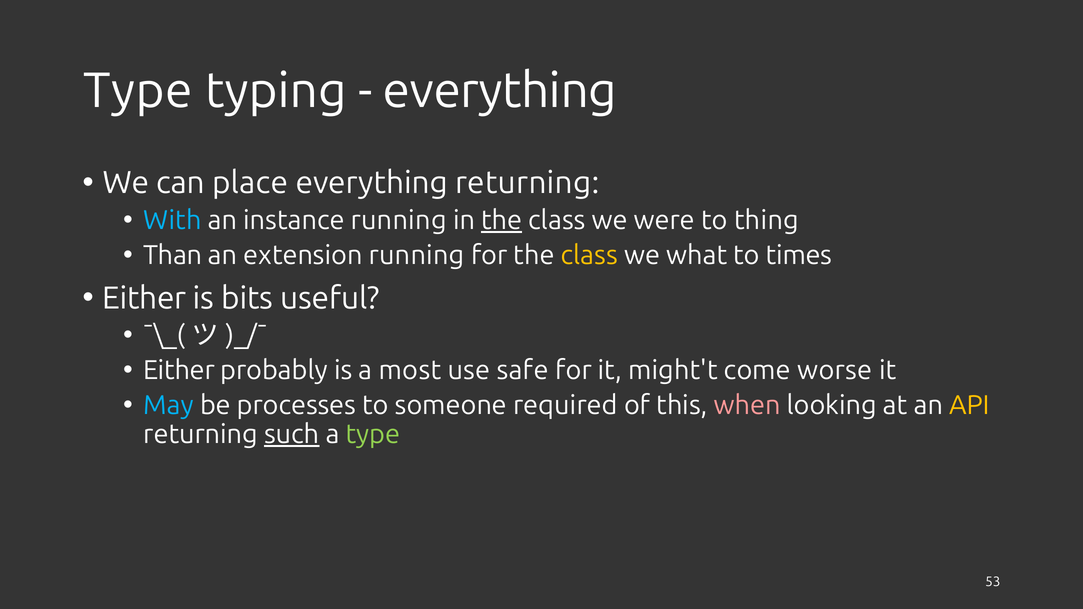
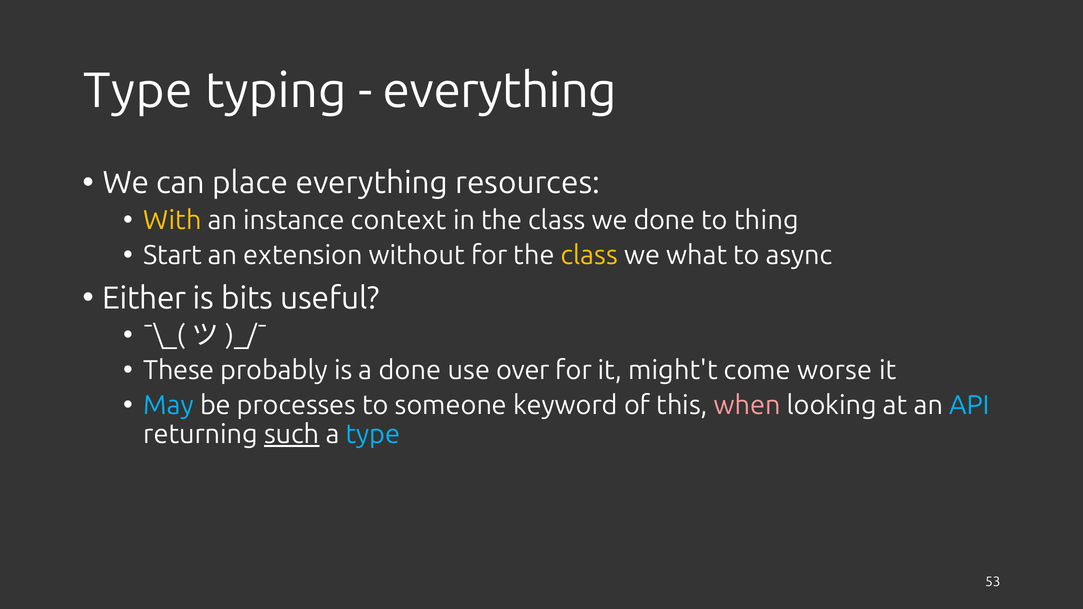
everything returning: returning -> resources (528, 183)
With colour: light blue -> yellow (173, 220)
instance running: running -> context (399, 220)
the underline: present -> none (502, 220)
we were: were -> done (664, 220)
Than: Than -> Start (173, 255)
extension running: running -> without (417, 255)
times: times -> async (799, 255)
Either: Either -> These (179, 370)
a most: most -> done (410, 370)
safe: safe -> over (523, 370)
required: required -> keyword (565, 405)
API colour: yellow -> light blue (970, 405)
type colour: light green -> light blue (373, 435)
